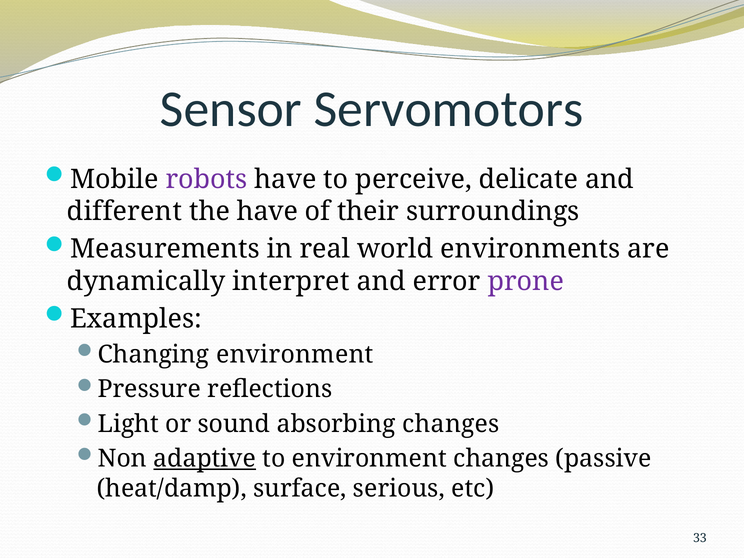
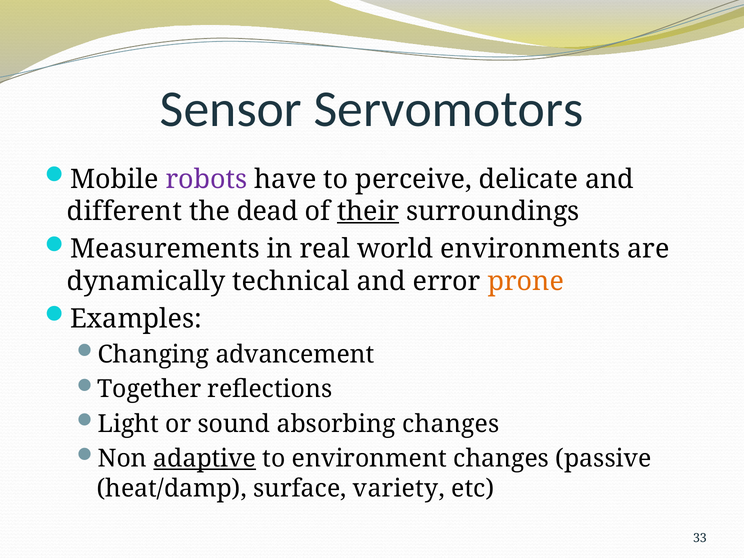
the have: have -> dead (267, 211)
their underline: none -> present (368, 211)
interpret: interpret -> technical (291, 281)
prone colour: purple -> orange (526, 281)
Changing environment: environment -> advancement (295, 355)
Pressure: Pressure -> Together (149, 389)
serious: serious -> variety (399, 488)
